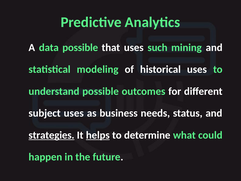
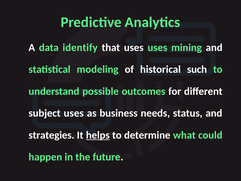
data possible: possible -> identify (80, 48)
uses such: such -> uses (157, 48)
historical uses: uses -> such (197, 69)
strategies underline: present -> none (51, 135)
